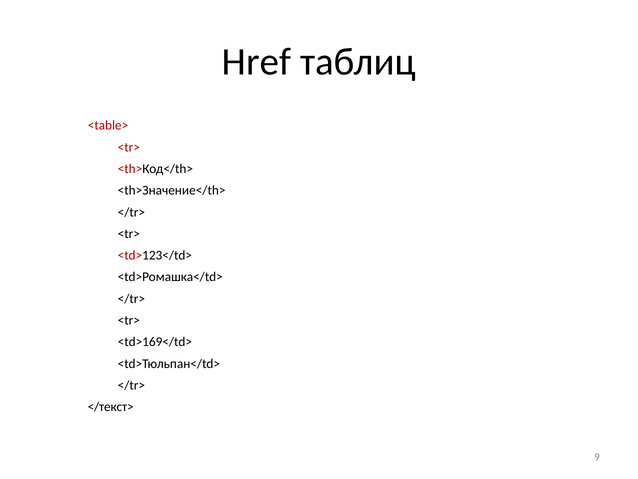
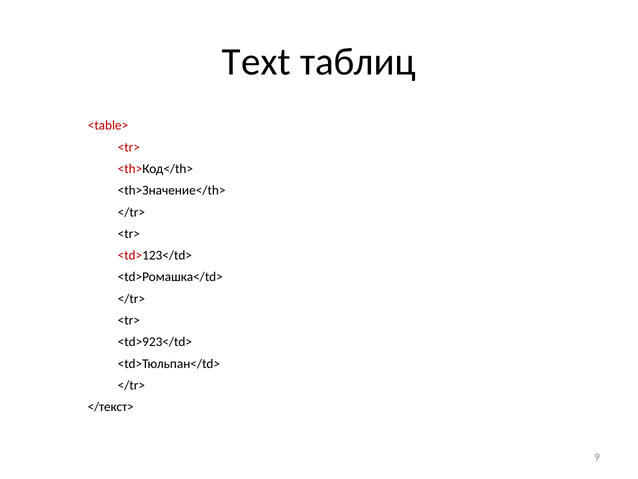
Href: Href -> Text (256, 62)
<td>169</td>: <td>169</td> -> <td>923</td> (155, 342)
